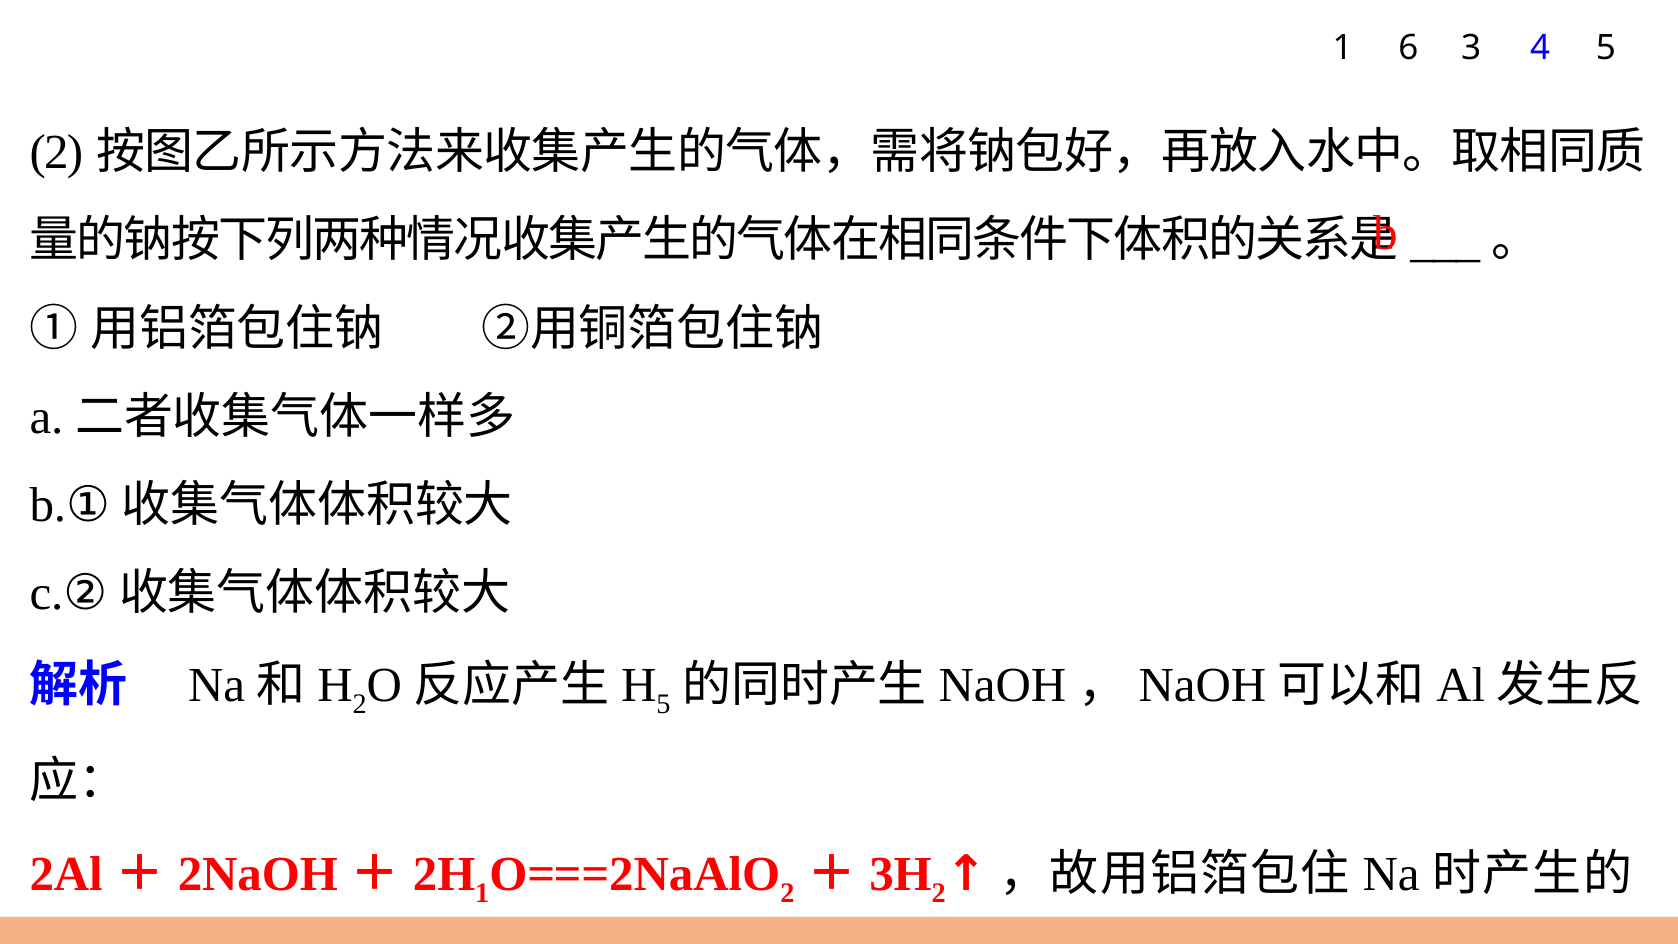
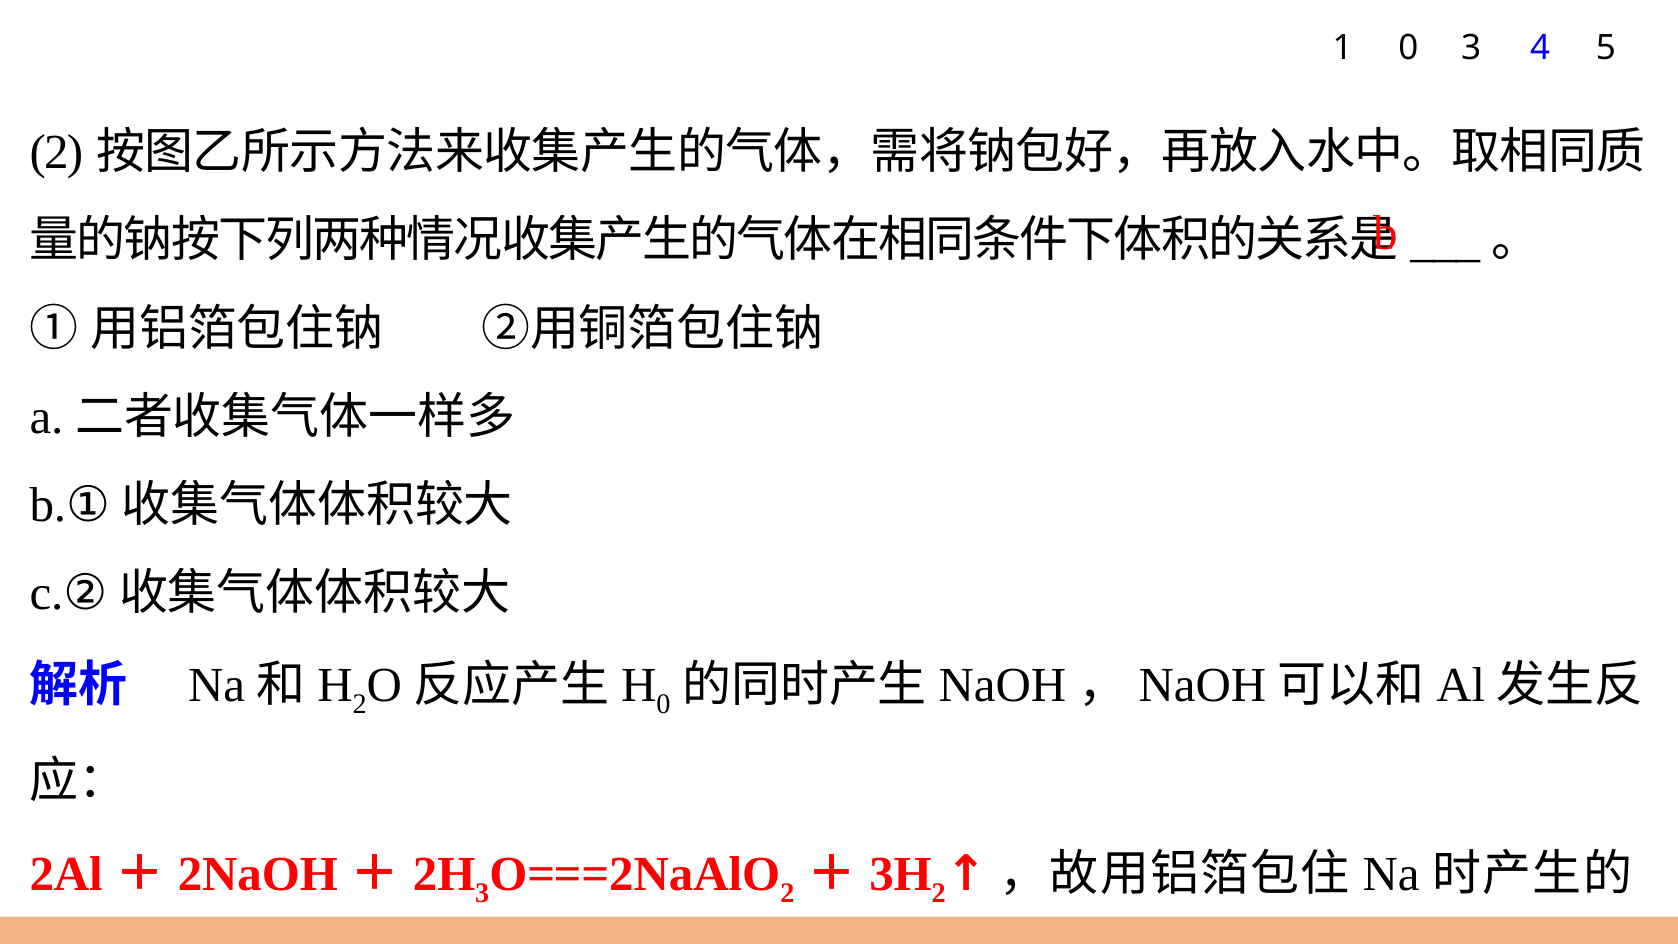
1 6: 6 -> 0 (1408, 47)
5: 5 -> 0 (664, 705)
1: 1 -> 3 (482, 893)
